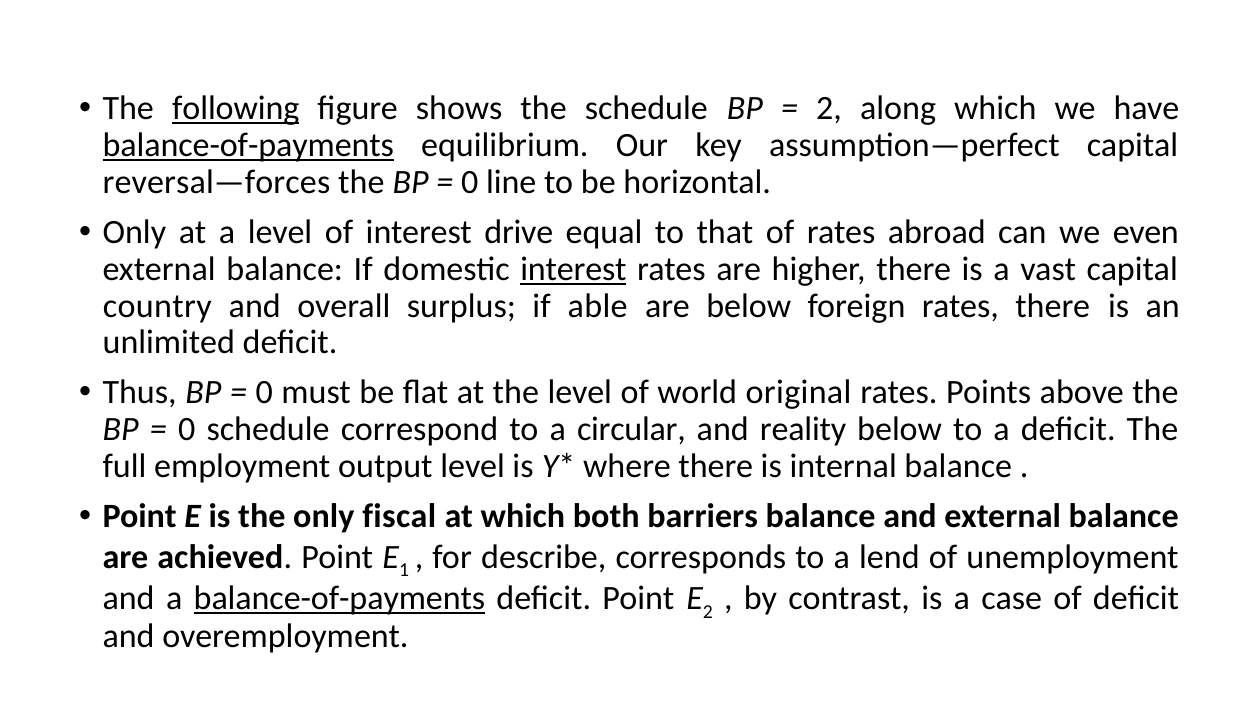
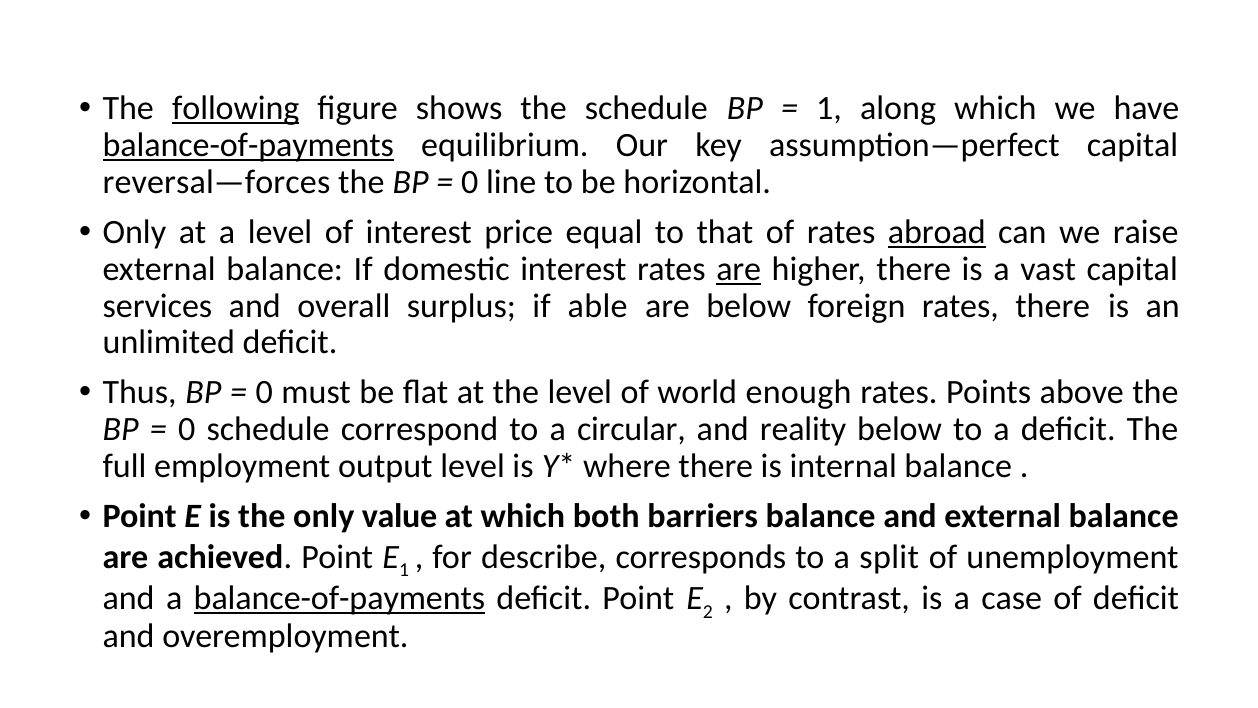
2: 2 -> 1 (829, 109)
drive: drive -> price (519, 232)
abroad underline: none -> present (937, 232)
even: even -> raise (1146, 232)
interest underline: present -> none (573, 269)
are underline: none -> present (739, 269)
country: country -> services (157, 306)
original: original -> enough (799, 392)
fiscal: fiscal -> value (400, 516)
lend: lend -> split (889, 557)
